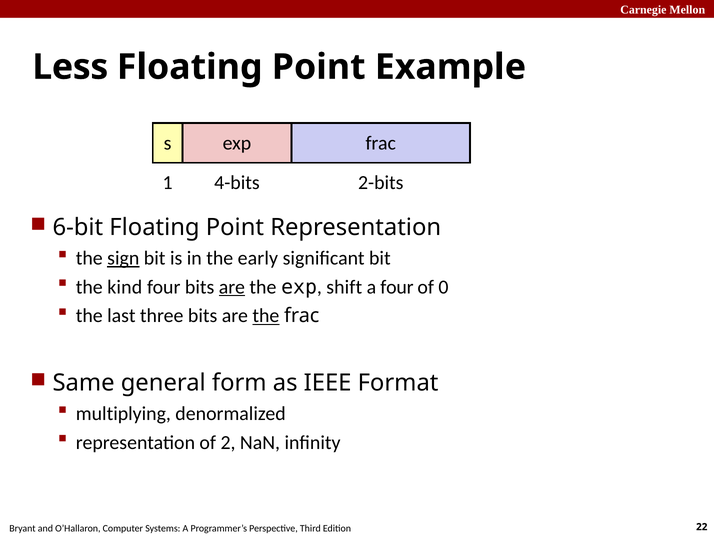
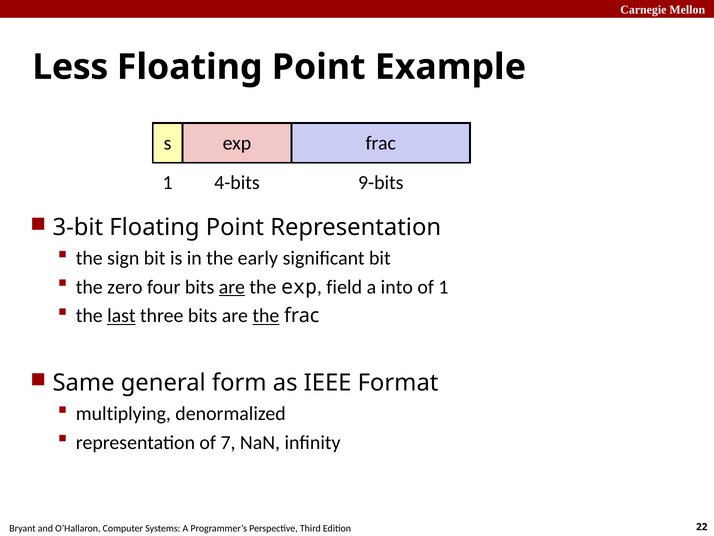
2-bits: 2-bits -> 9-bits (381, 183)
6-bit: 6-bit -> 3-bit (78, 227)
sign underline: present -> none (123, 258)
kind: kind -> zero (125, 287)
shift: shift -> field (344, 287)
a four: four -> into (397, 287)
of 0: 0 -> 1 (443, 287)
last underline: none -> present (121, 316)
2: 2 -> 7 (228, 442)
